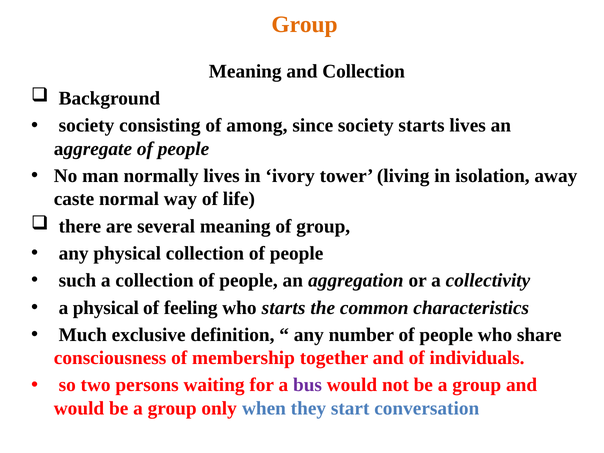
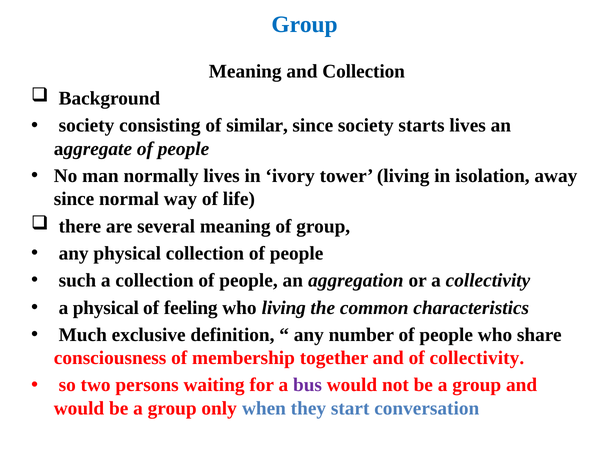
Group colour: orange -> blue (305, 24)
among: among -> similar (257, 126)
caste: caste -> since (74, 199)
who starts: starts -> living (284, 308)
of individuals: individuals -> collectivity (477, 358)
